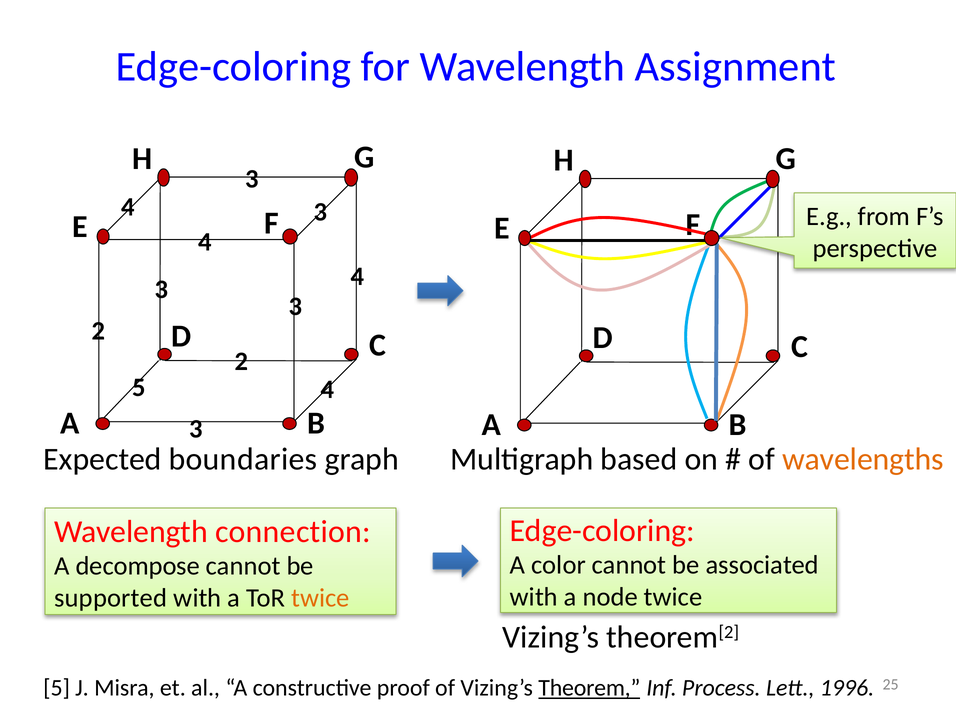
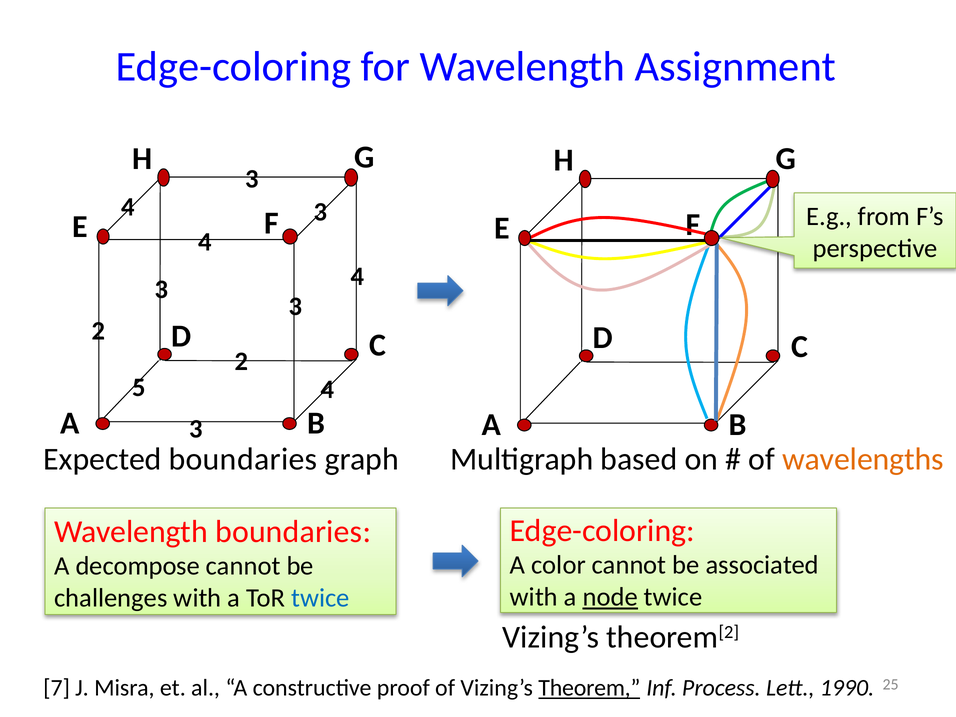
Wavelength connection: connection -> boundaries (293, 532)
node underline: none -> present (610, 597)
supported: supported -> challenges (111, 598)
twice colour: orange -> blue (320, 598)
5: 5 -> 7 (57, 688)
1996: 1996 -> 1990 (847, 688)
